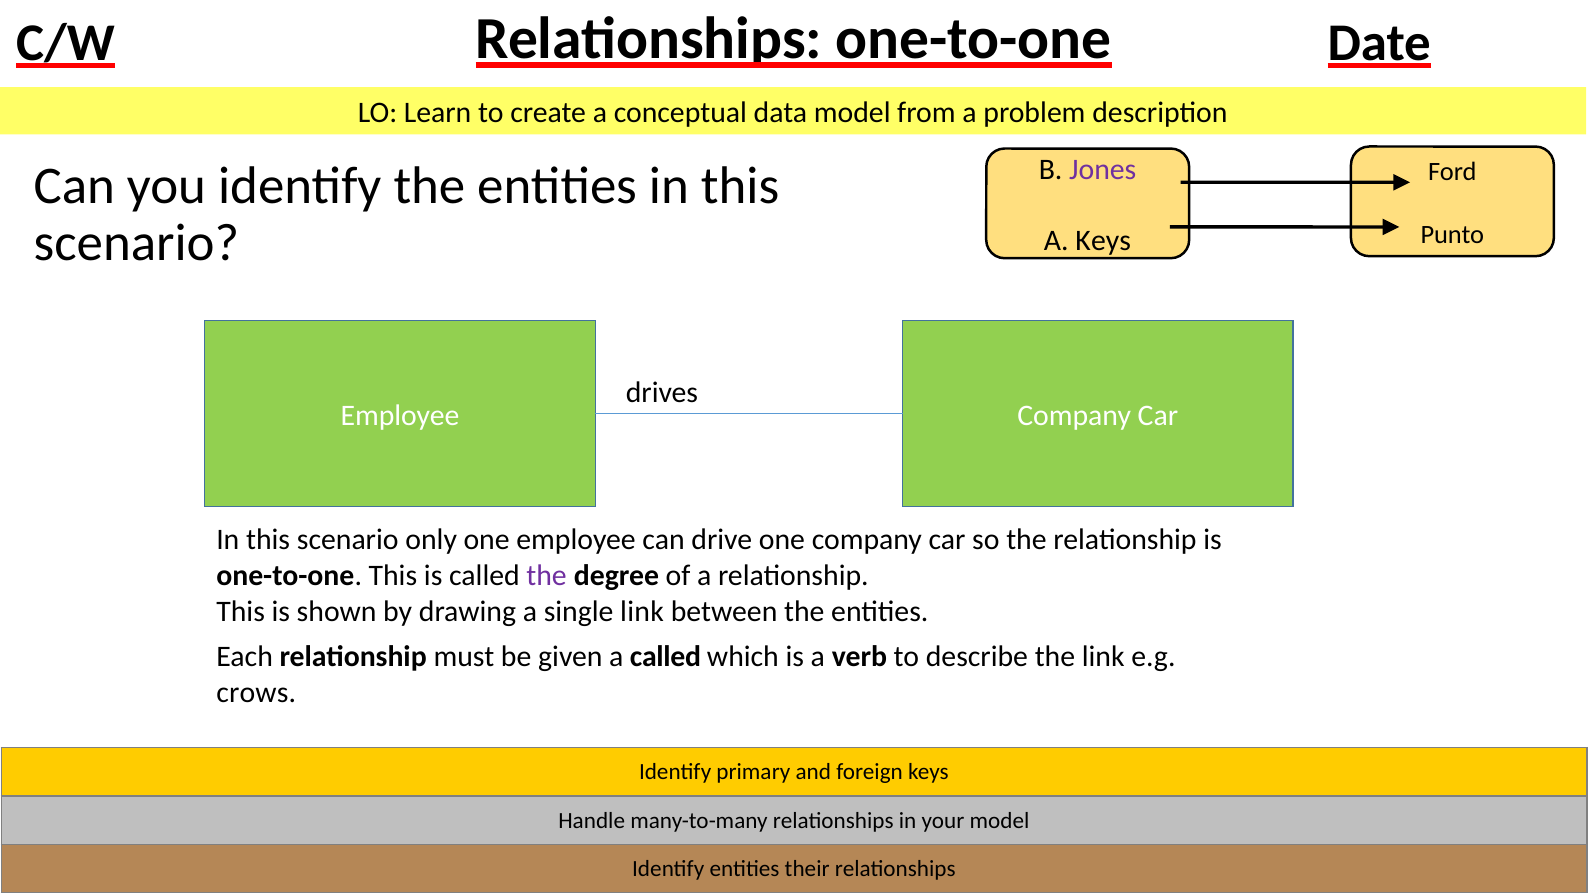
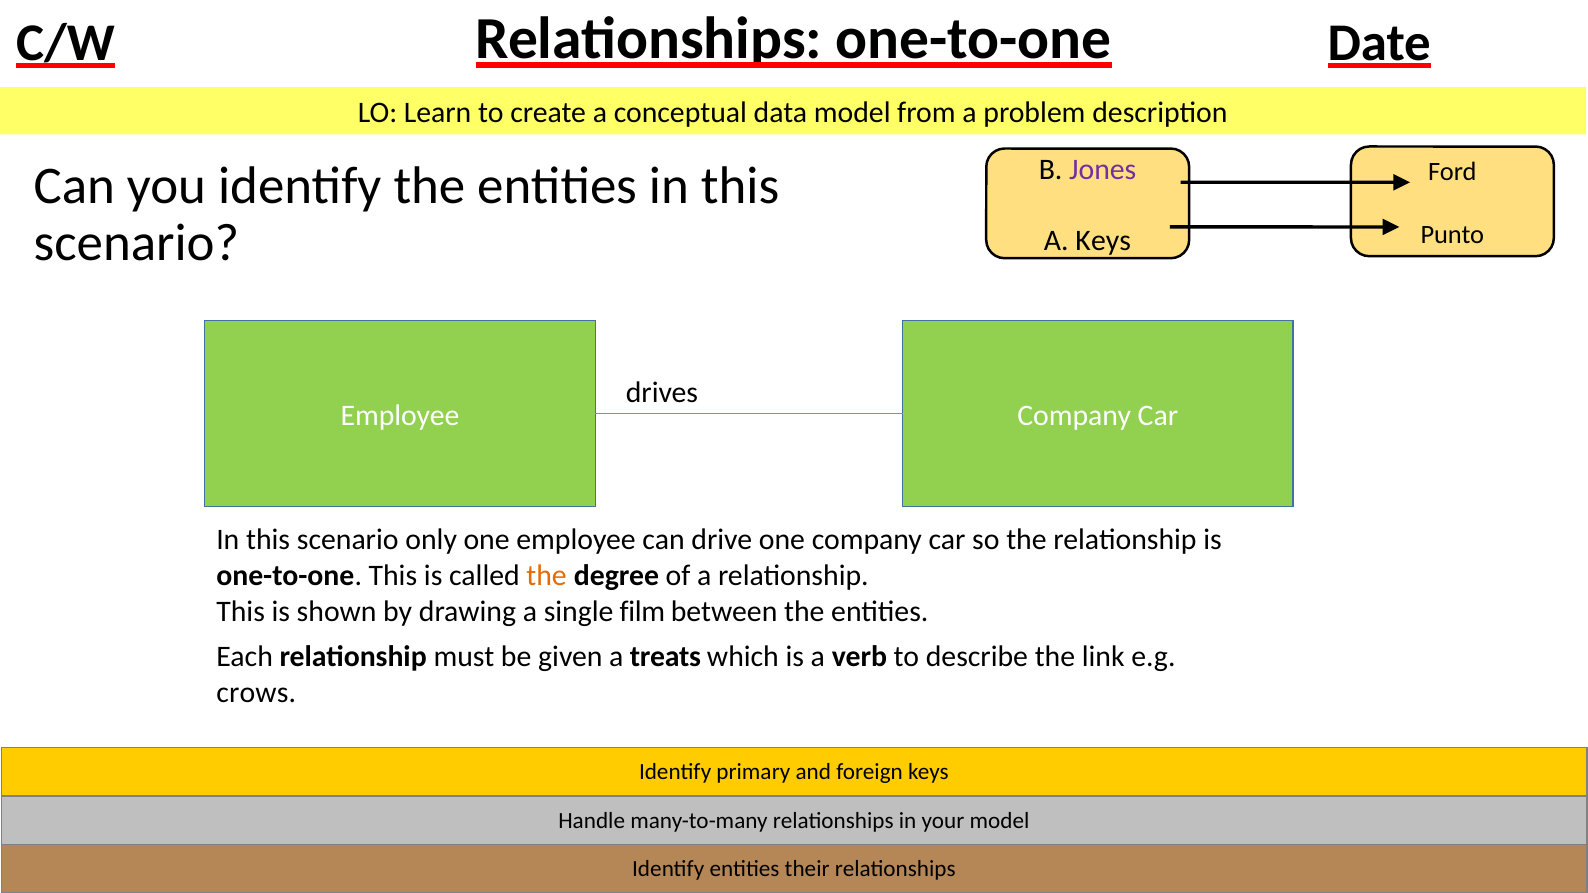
the colour: purple -> orange (547, 576)
single link: link -> film (642, 612)
a called: called -> treats (666, 657)
